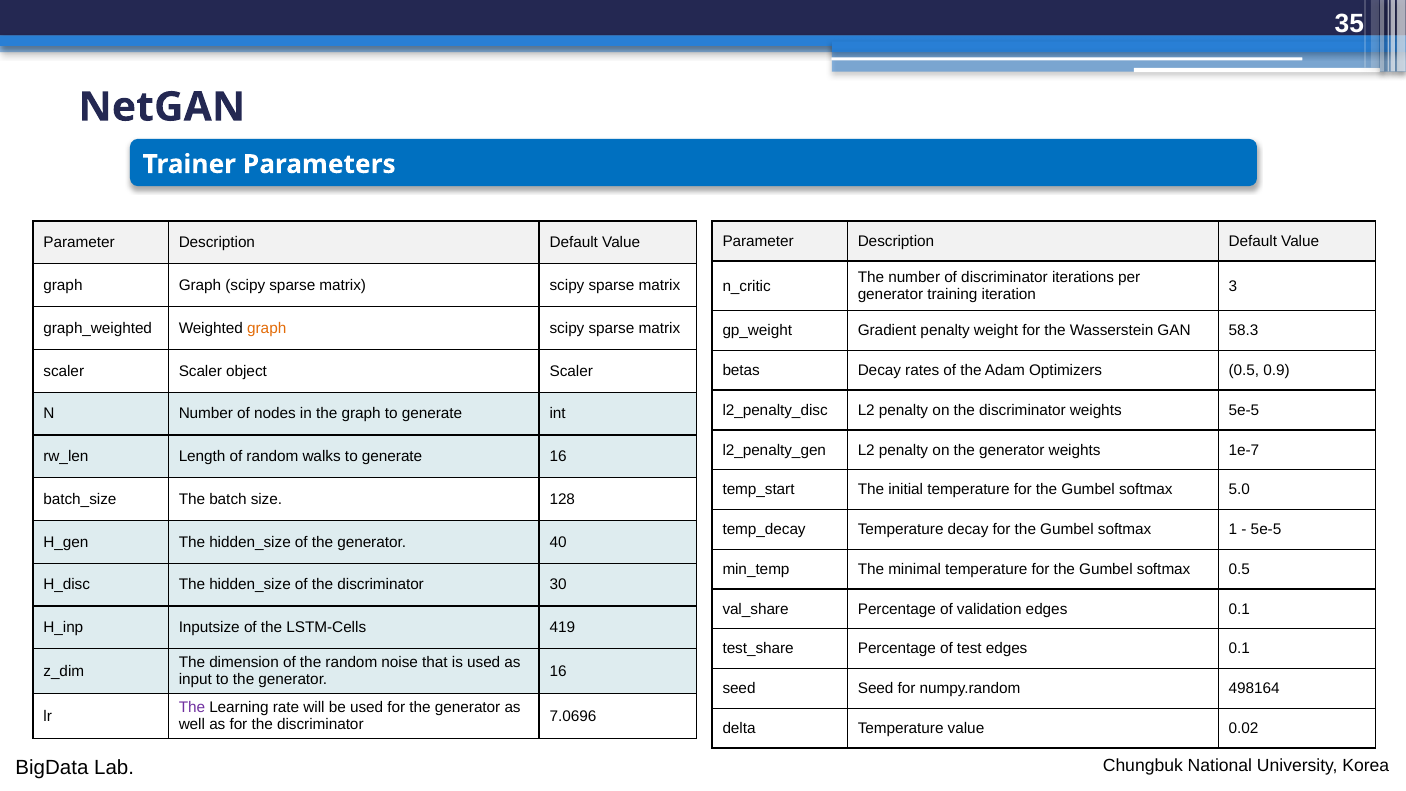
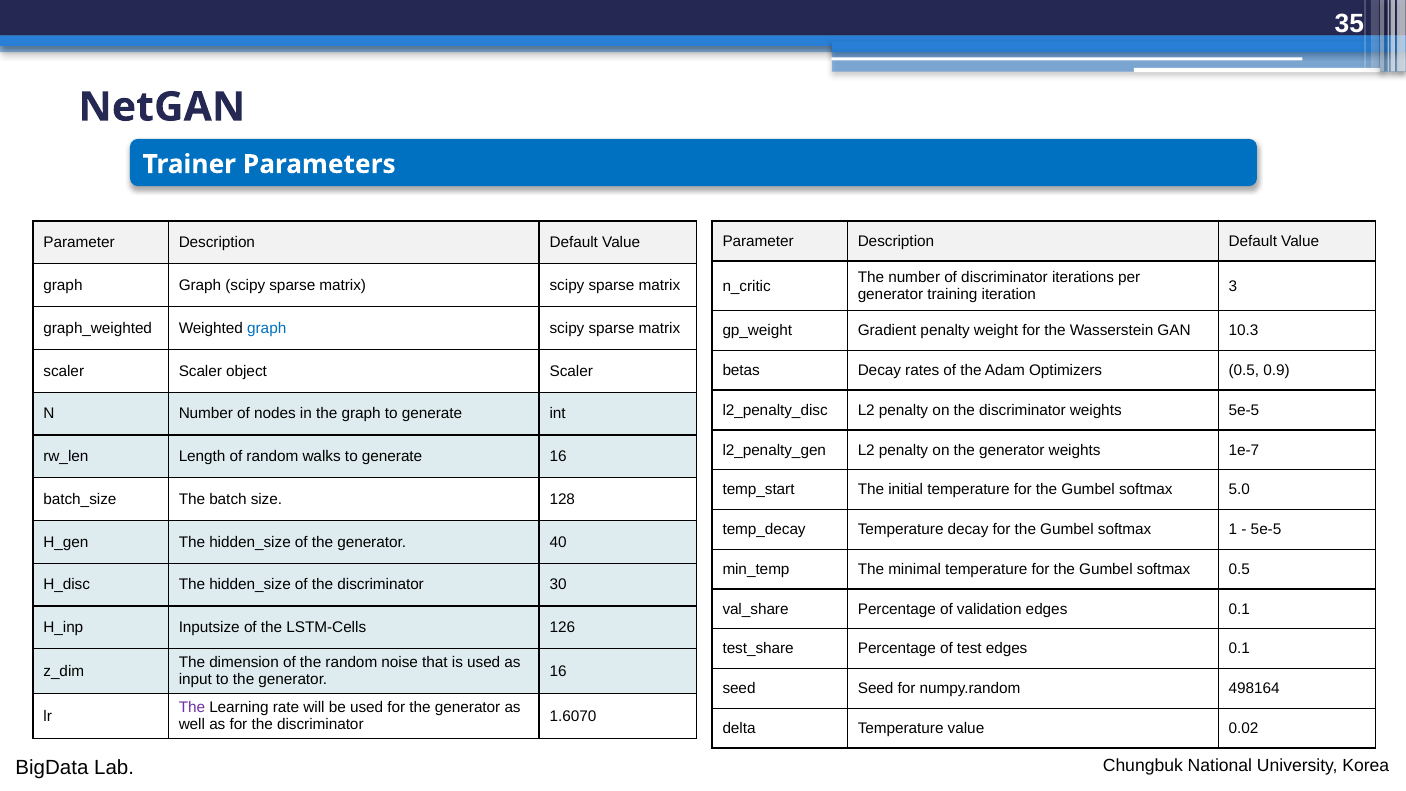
graph colour: orange -> blue (267, 328)
58.3: 58.3 -> 10.3 (1244, 331)
419: 419 -> 126 (562, 628)
7.0696: 7.0696 -> 1.6070 (573, 716)
